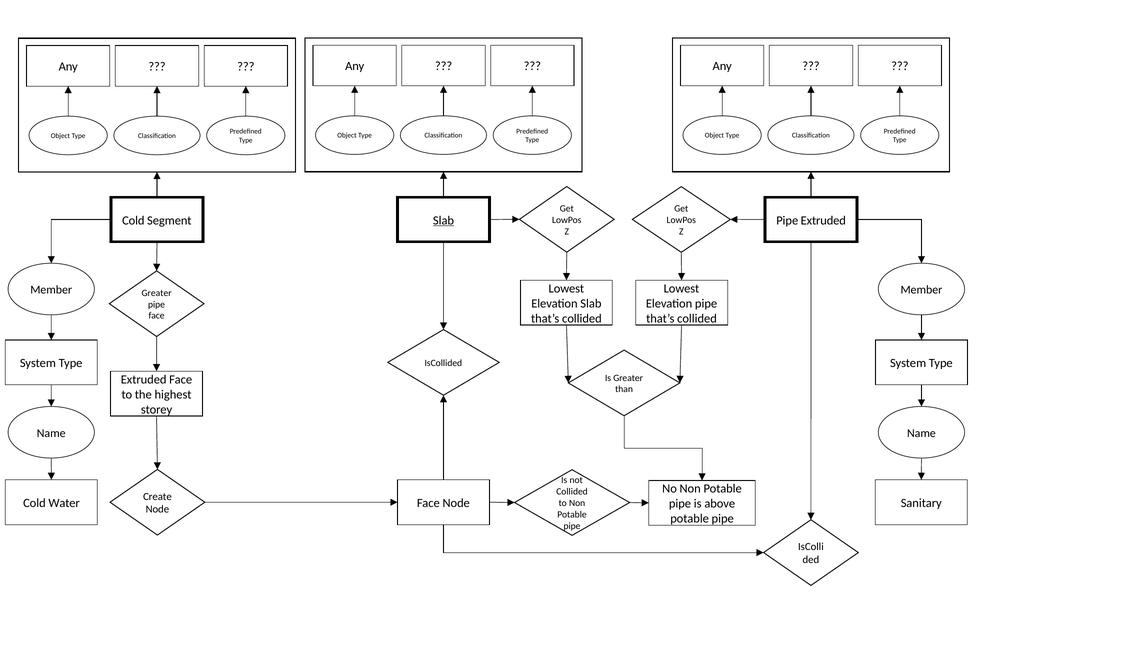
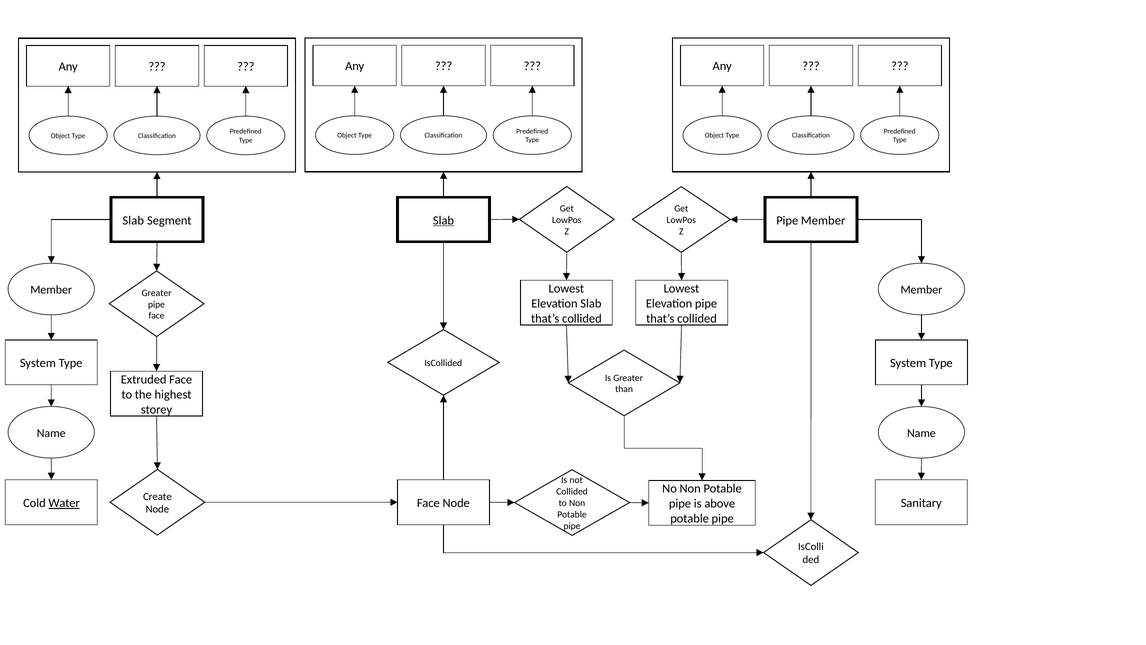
Cold: Cold -> Slab (133, 220)
Pipe Extruded: Extruded -> Member (823, 220)
Water underline: none -> present (64, 503)
